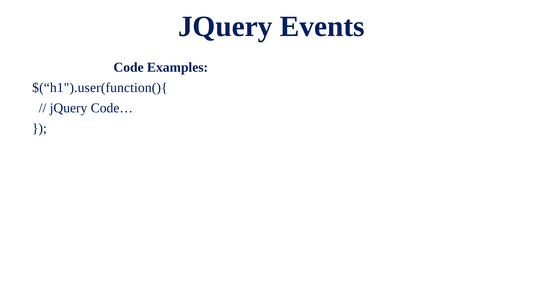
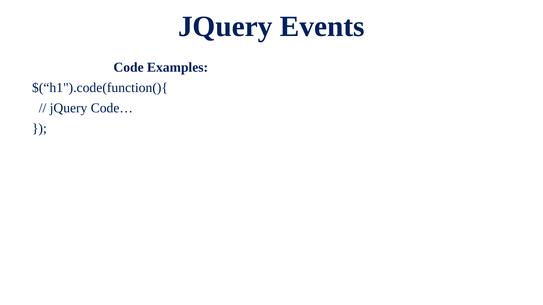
$(“h1").user(function(){: $(“h1").user(function(){ -> $(“h1").code(function(){ (100, 88)
